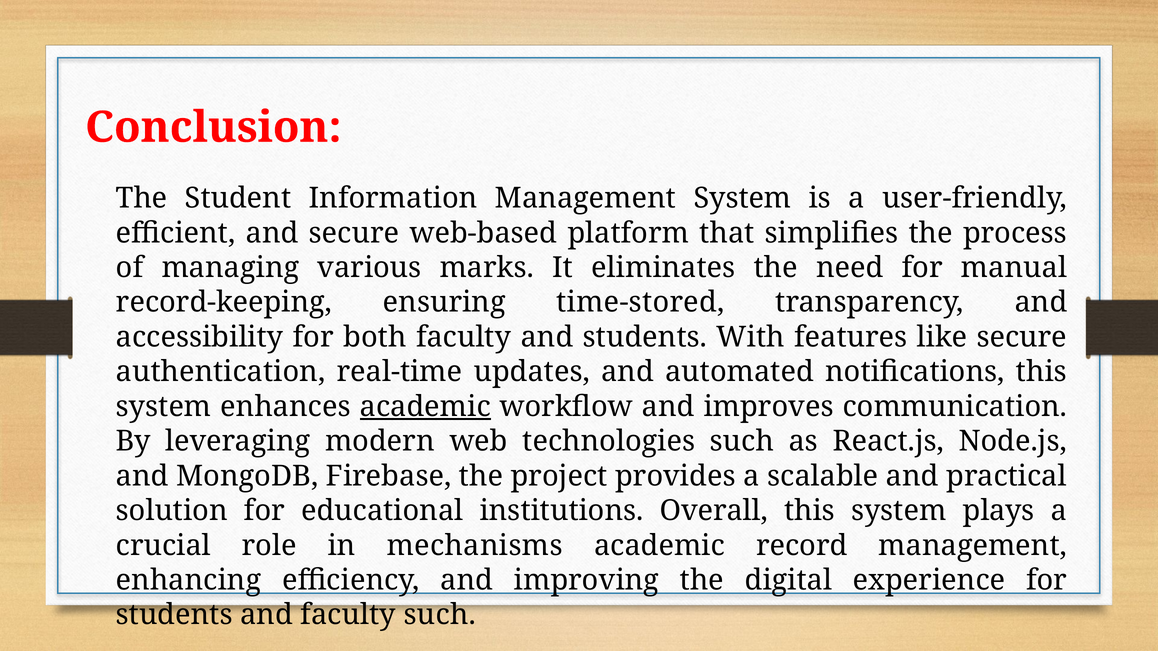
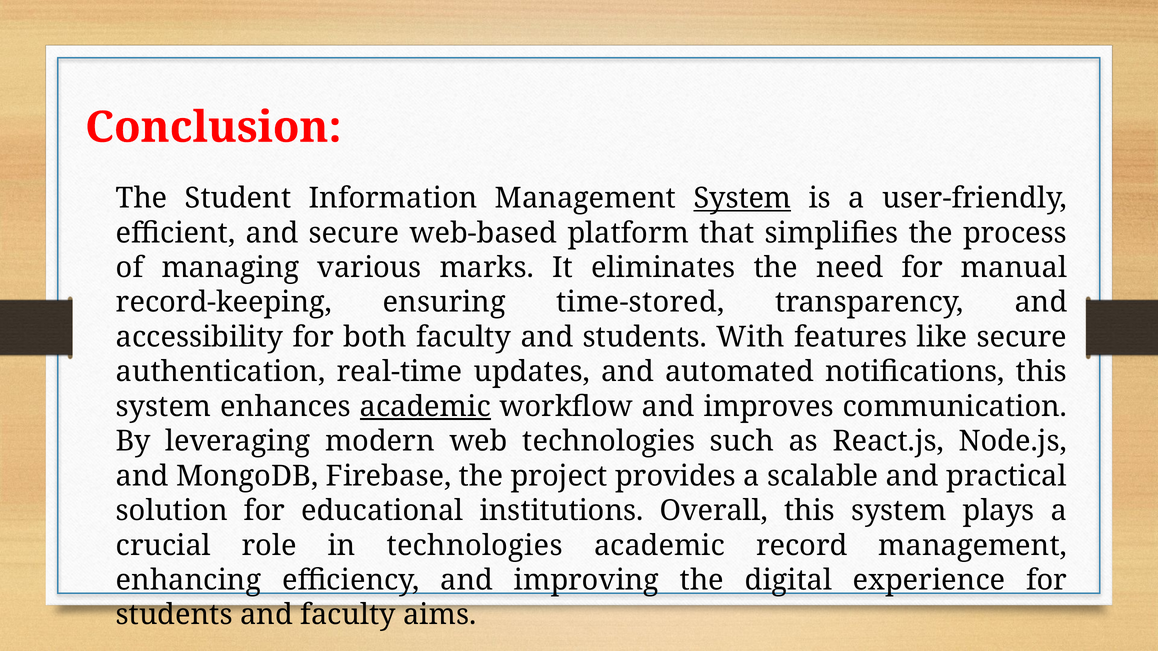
System underline: none -> present (742, 198)
in mechanisms: mechanisms -> technologies (475, 546)
faculty such: such -> aims (440, 615)
